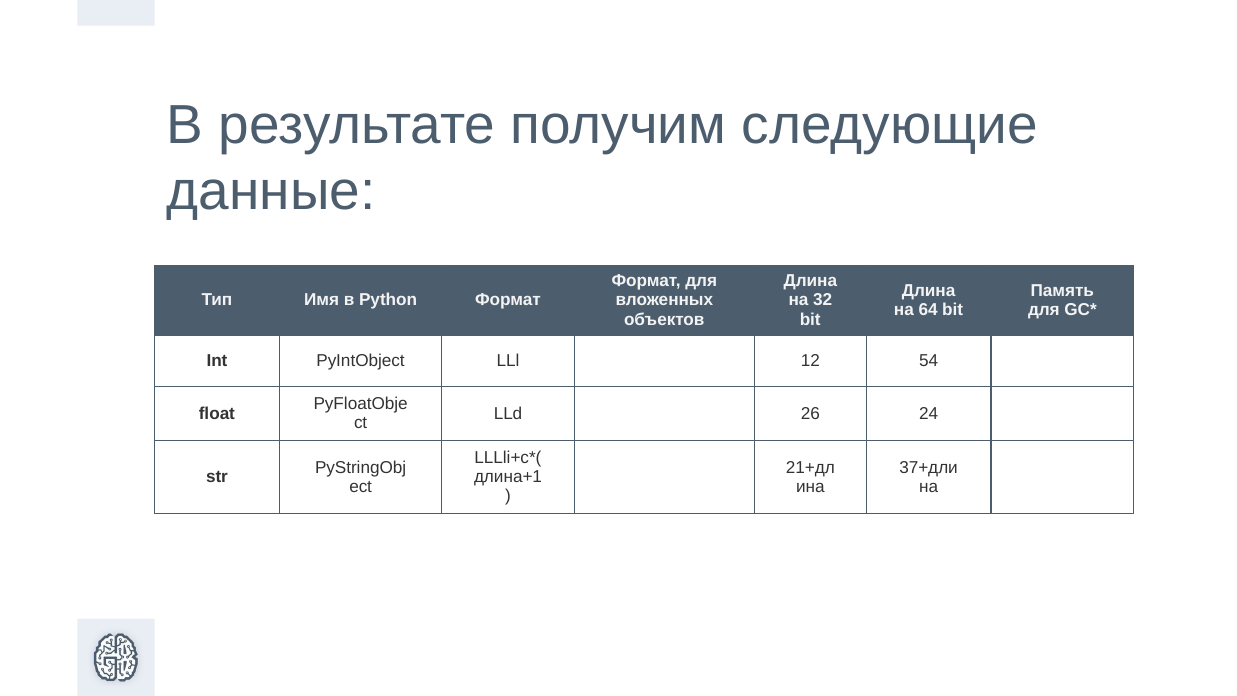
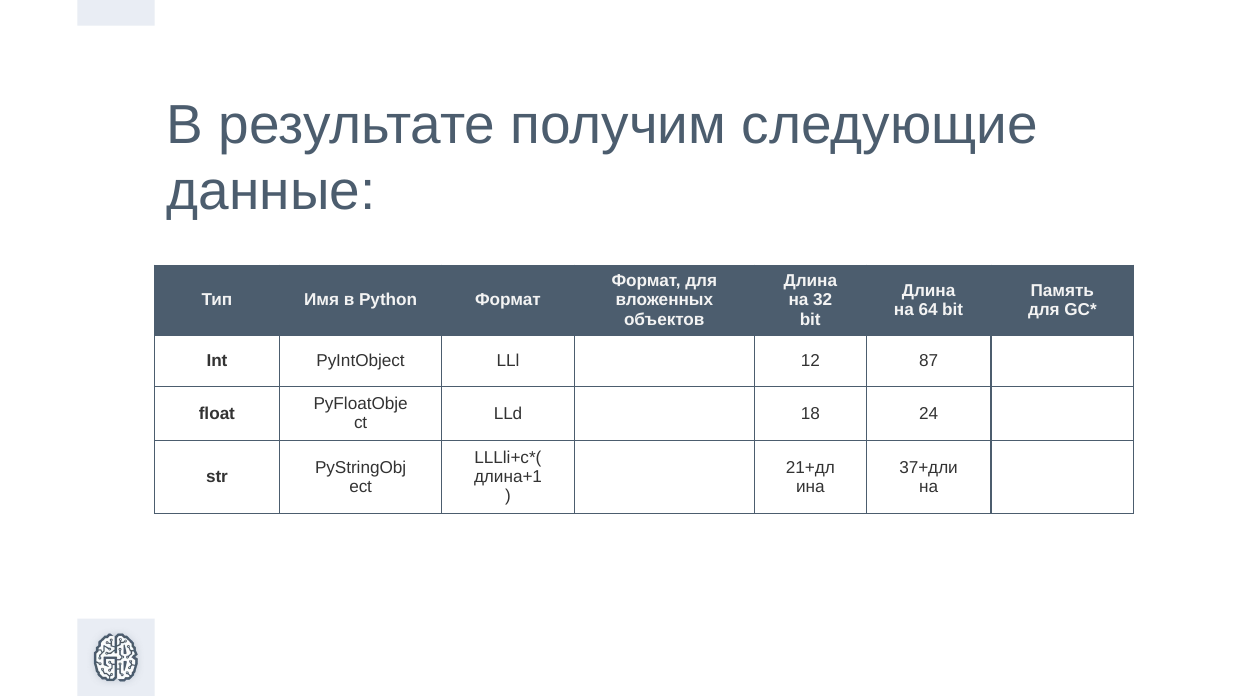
54: 54 -> 87 (929, 361)
26: 26 -> 18 (810, 414)
